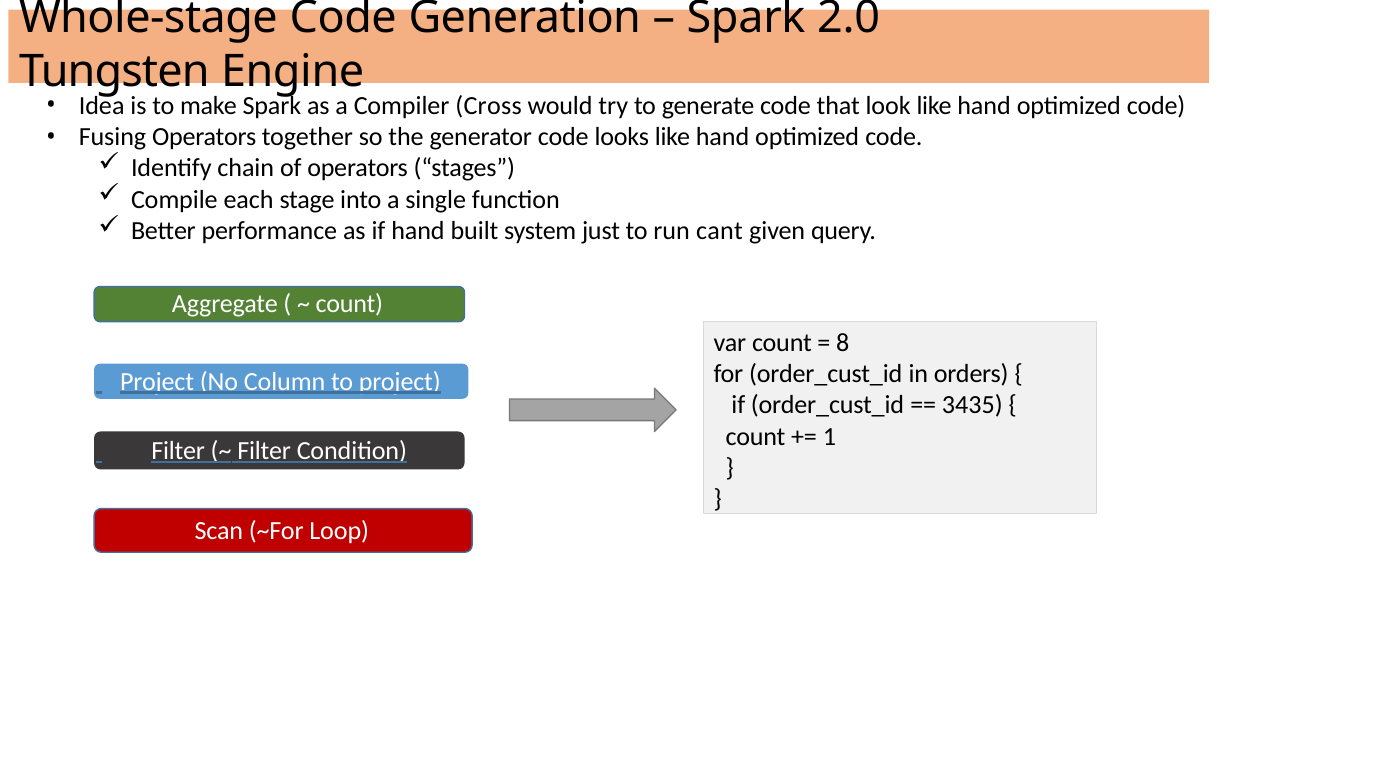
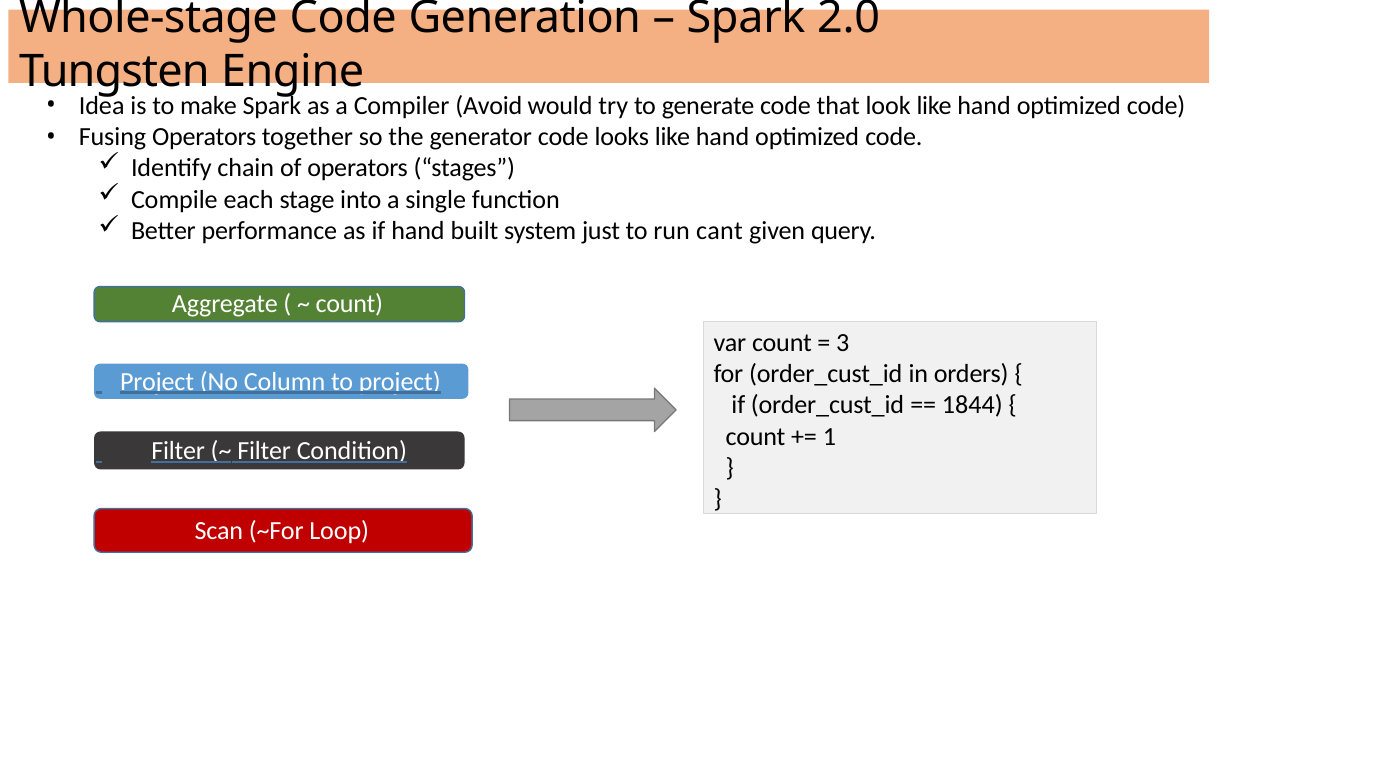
Cross: Cross -> Avoid (489, 106)
8: 8 -> 3 (843, 343)
3435: 3435 -> 1844 (972, 405)
